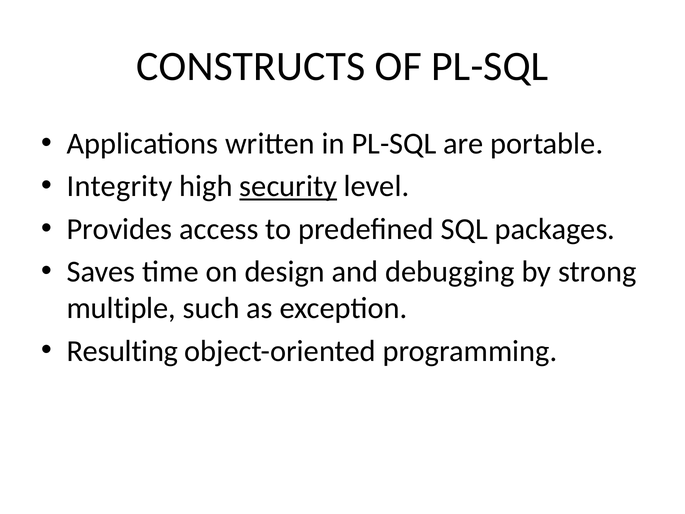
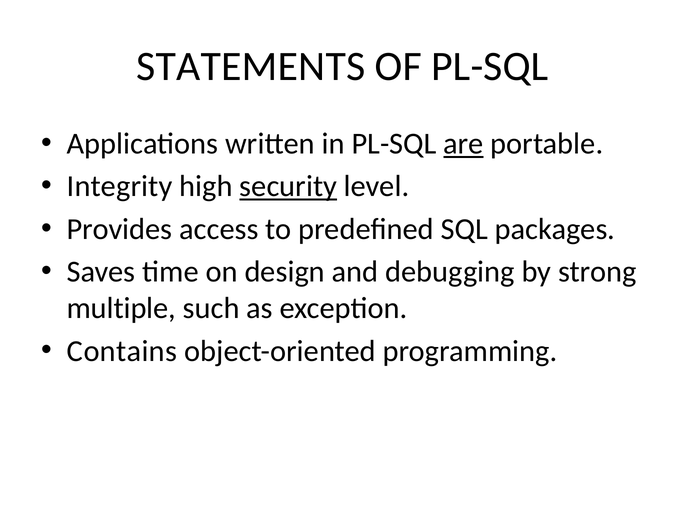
CONSTRUCTS: CONSTRUCTS -> STATEMENTS (251, 66)
are underline: none -> present (464, 144)
Resulting: Resulting -> Contains (122, 351)
